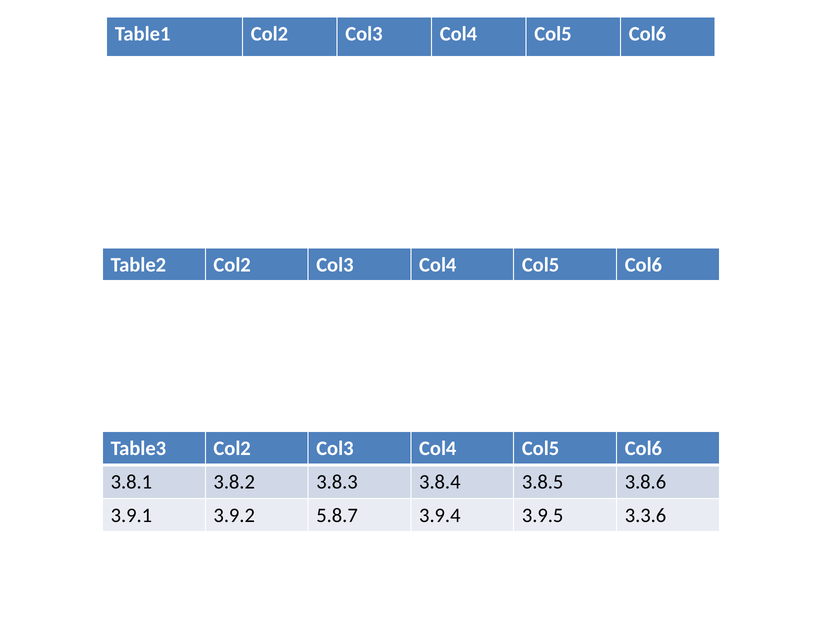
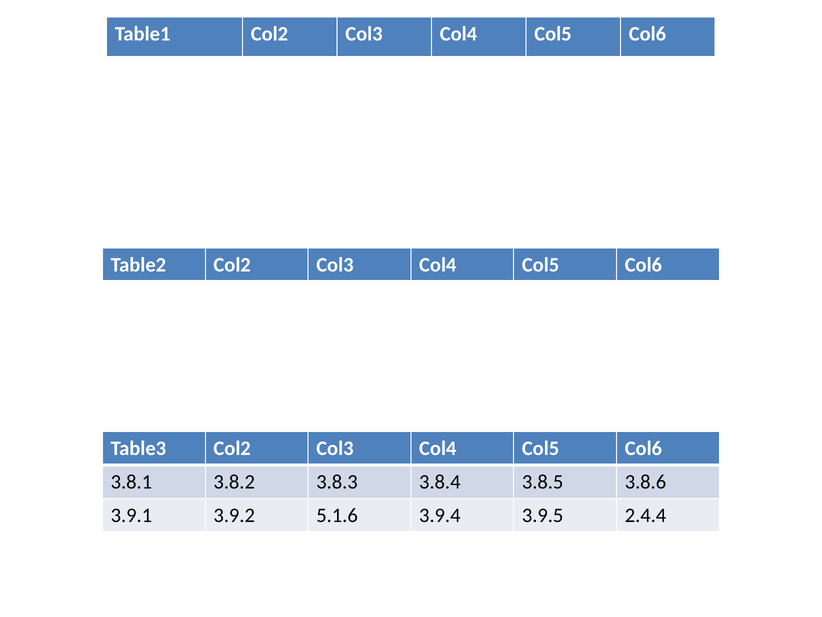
5.8.7: 5.8.7 -> 5.1.6 (337, 515)
3.3.6: 3.3.6 -> 2.4.4 (645, 515)
